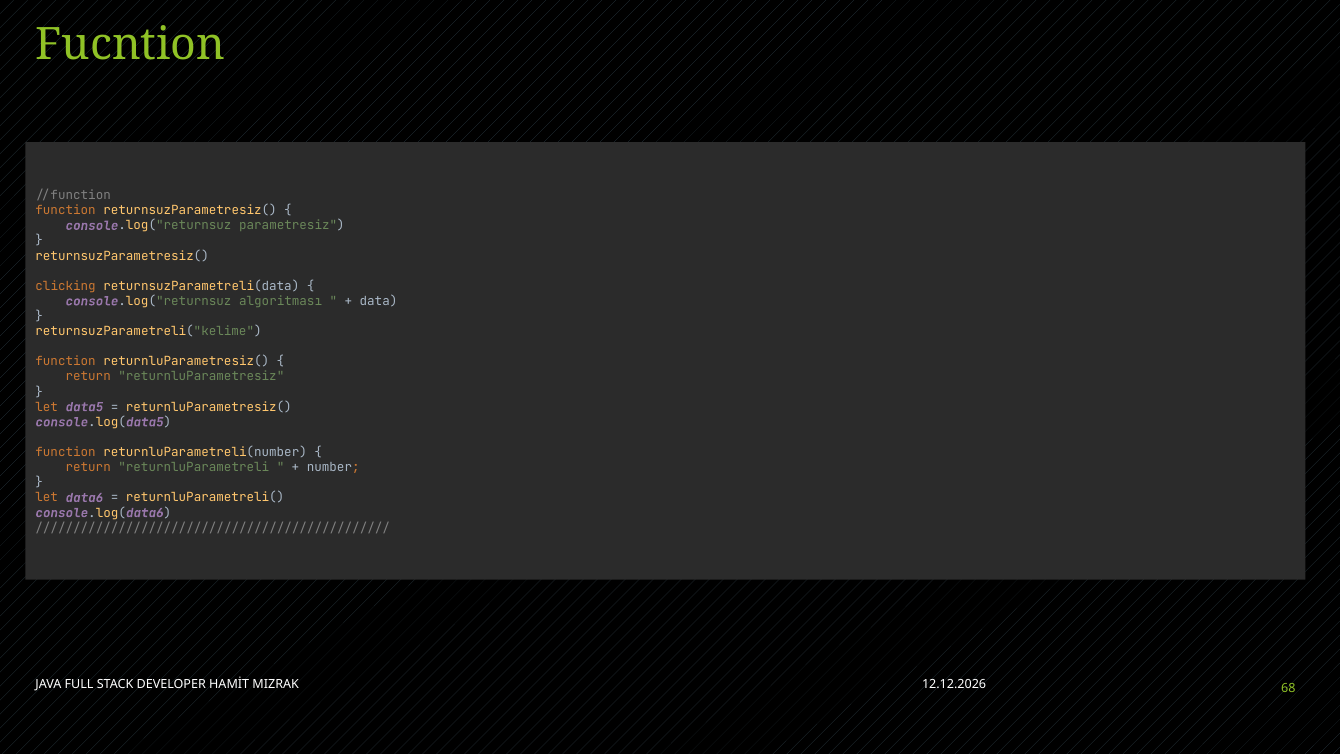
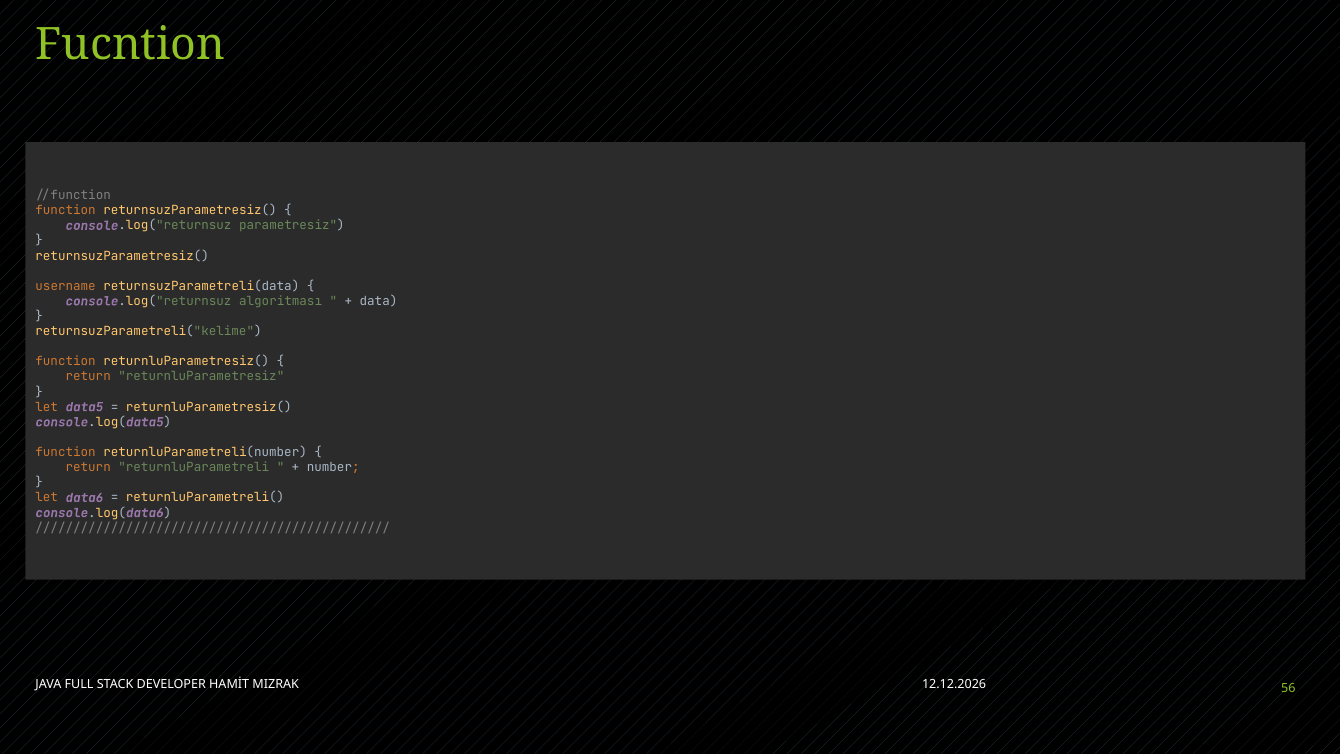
clicking: clicking -> username (66, 286)
68: 68 -> 56 (1288, 688)
